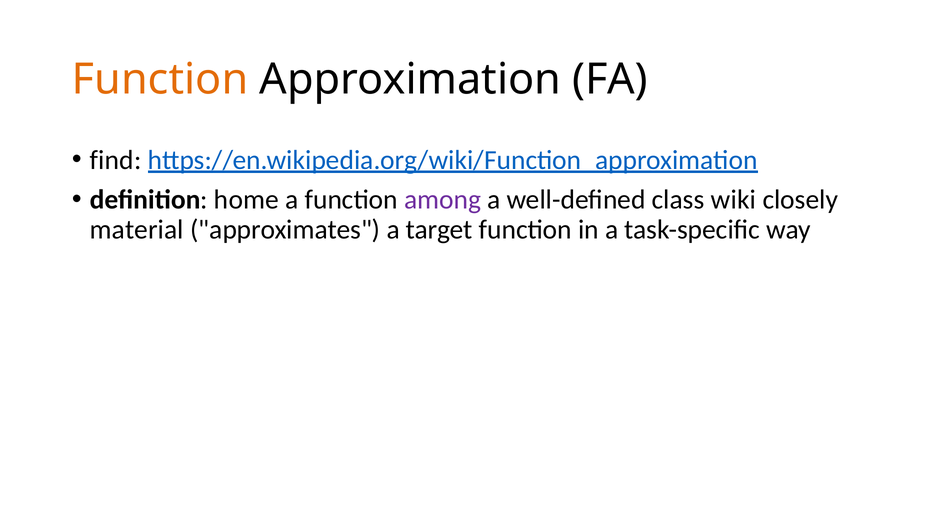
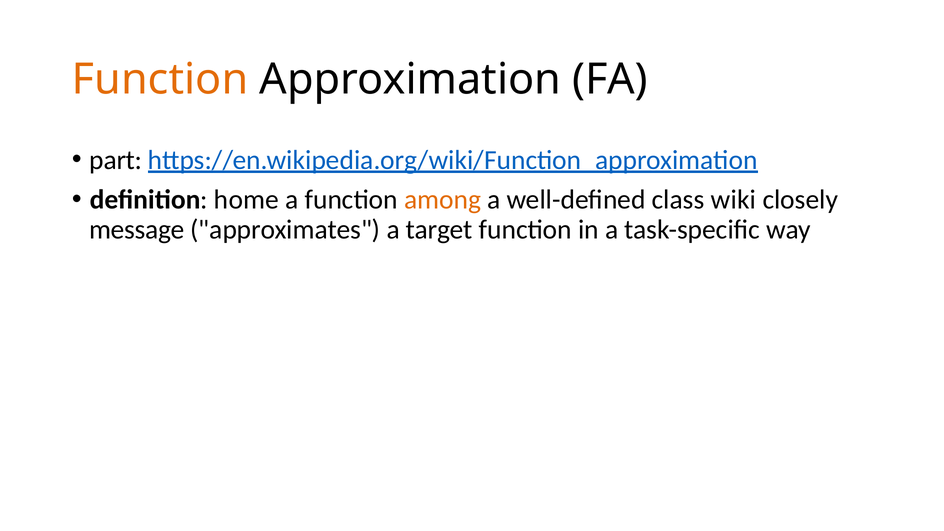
find: find -> part (116, 160)
among colour: purple -> orange (443, 200)
material: material -> message (137, 229)
